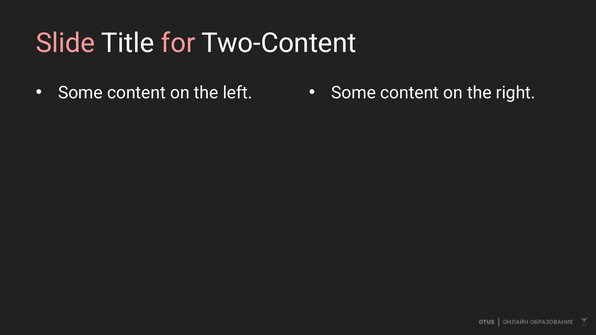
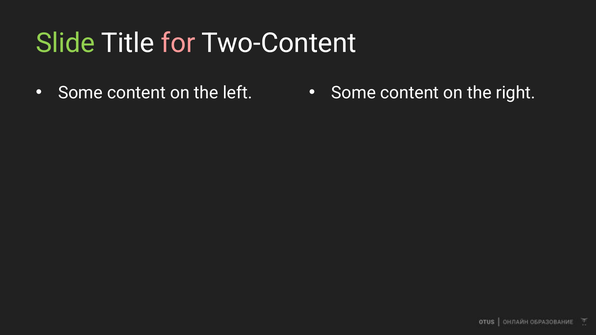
Slide colour: pink -> light green (65, 43)
